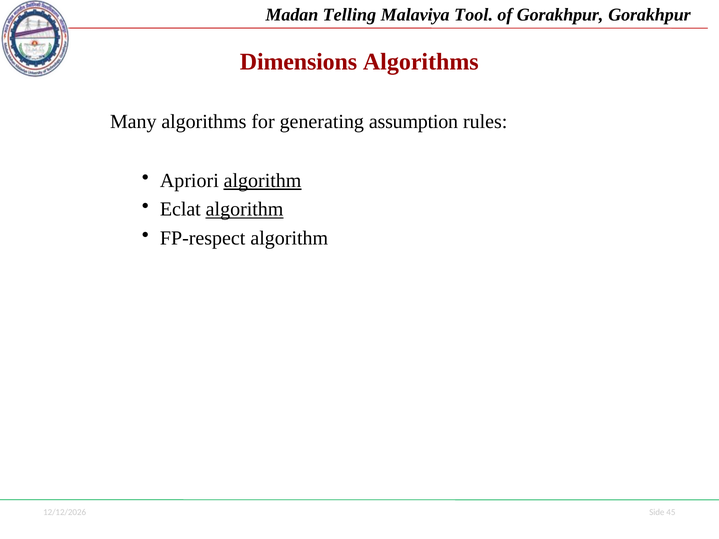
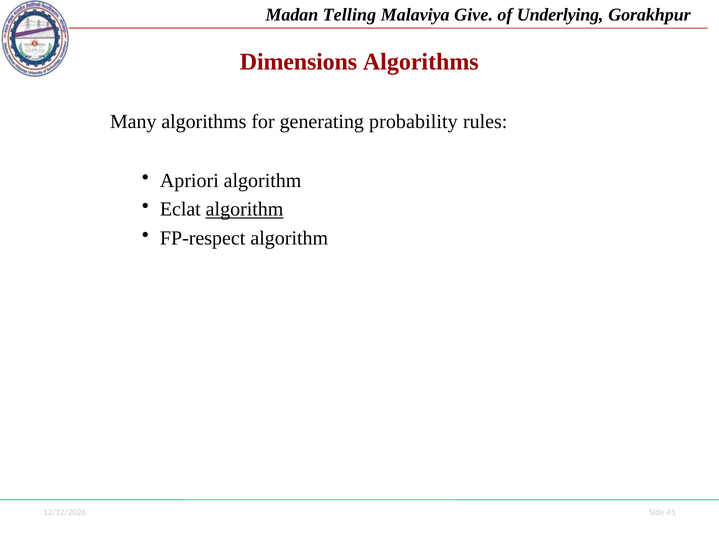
Tool: Tool -> Give (474, 15)
of Gorakhpur: Gorakhpur -> Underlying (560, 15)
assumption: assumption -> probability (413, 122)
algorithm underline: present -> none (263, 181)
